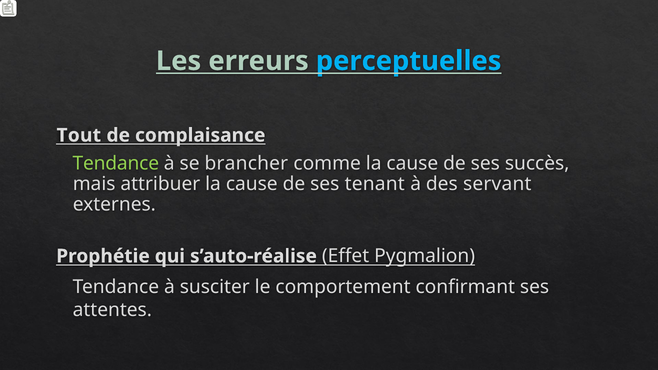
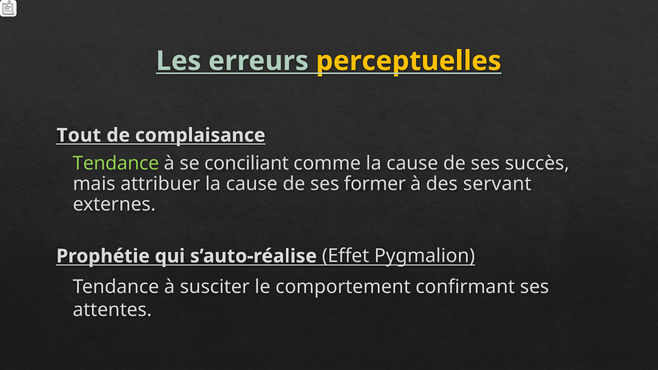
perceptuelles colour: light blue -> yellow (409, 61)
brancher: brancher -> conciliant (247, 163)
tenant: tenant -> former (375, 184)
